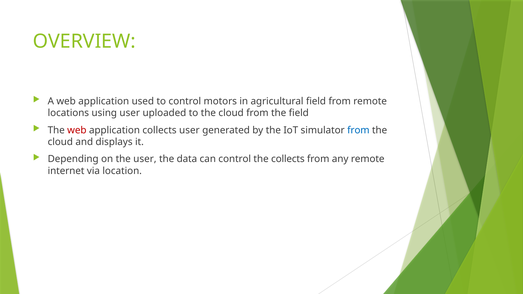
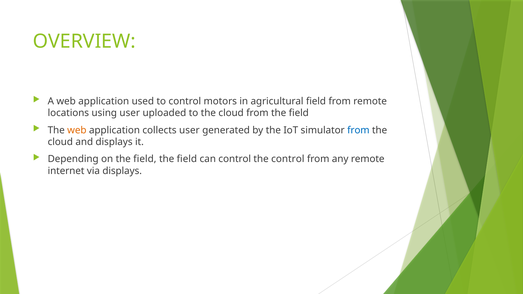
web colour: red -> orange (77, 130)
on the user: user -> field (145, 159)
data: data -> field (187, 159)
the collects: collects -> control (288, 159)
via location: location -> displays (122, 171)
